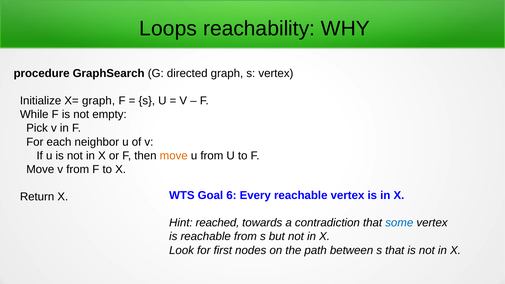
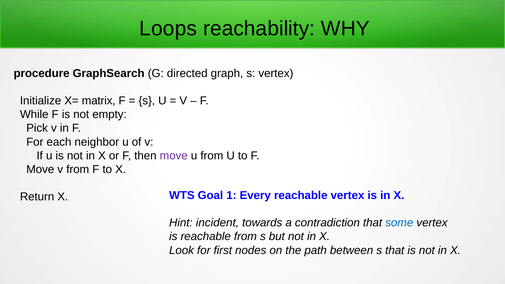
X= graph: graph -> matrix (99, 101)
move colour: orange -> purple (174, 156)
6: 6 -> 1 (231, 195)
reached: reached -> incident (217, 223)
